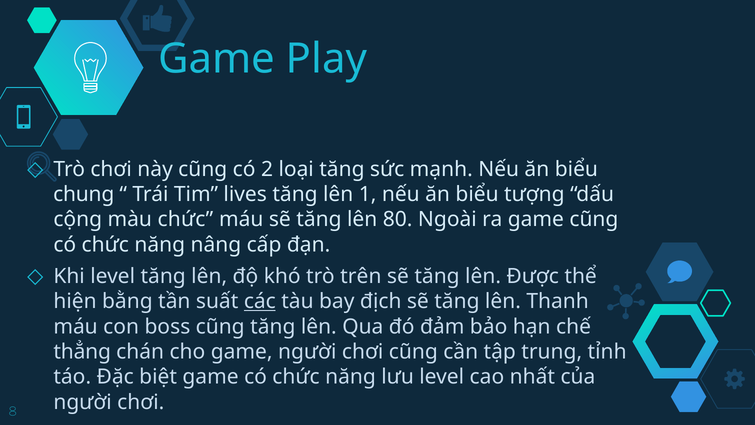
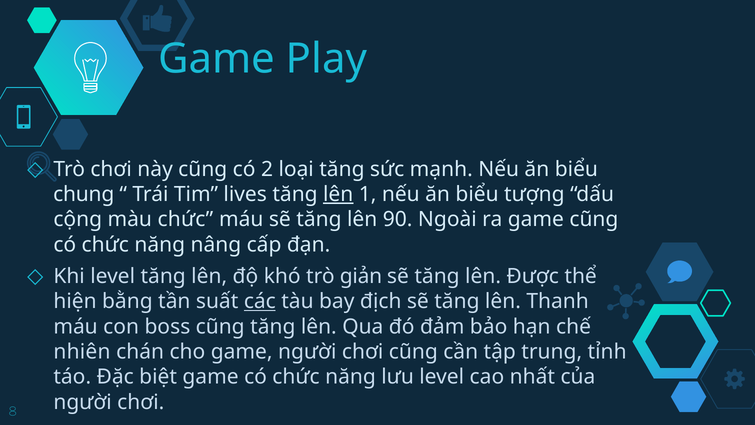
lên underline: none -> present (338, 194)
80: 80 -> 90 (398, 219)
trên: trên -> giản (361, 276)
thẳng: thẳng -> nhiên (82, 352)
